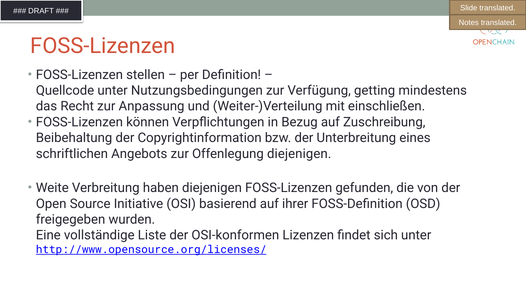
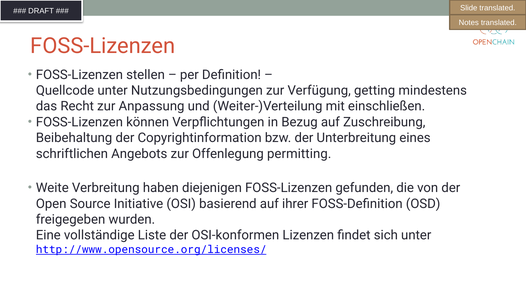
Offenlegung diejenigen: diejenigen -> permitting (299, 154)
